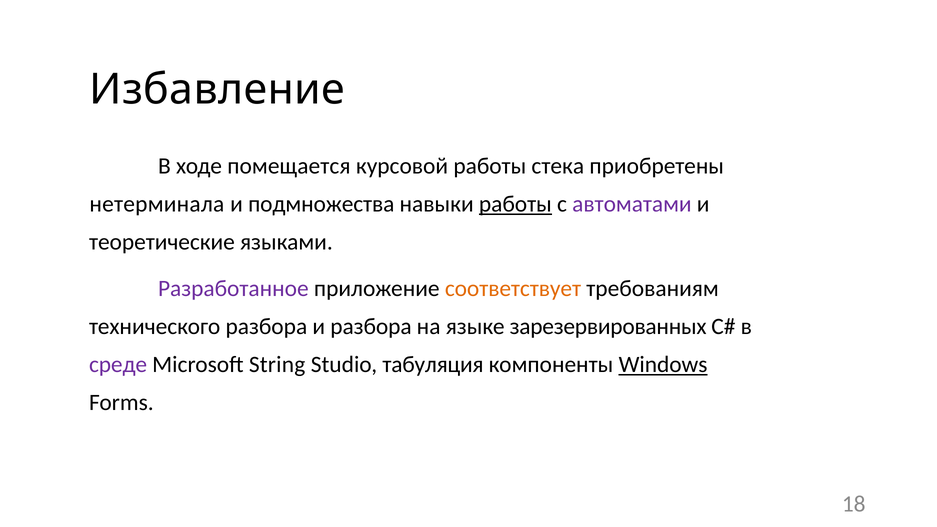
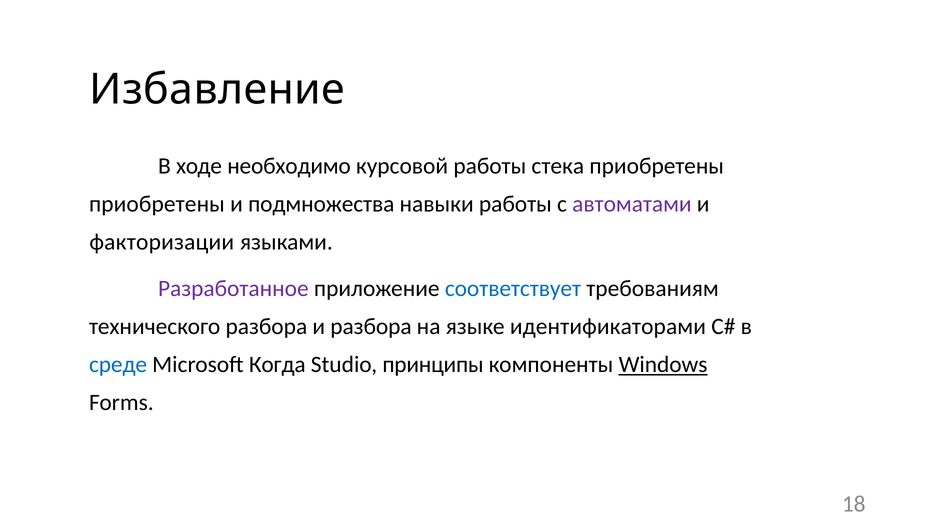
помещается: помещается -> необходимо (289, 166)
нетерминала: нетерминала -> приобретены (157, 204)
работы underline: present -> none (515, 204)
теоретические: теоретические -> факторизации (162, 242)
соответствует colour: orange -> blue (513, 289)
зарезервированных: зарезервированных -> идентификаторами (608, 327)
среде colour: purple -> blue (118, 365)
String: String -> Когда (277, 365)
табуляция: табуляция -> принципы (433, 365)
